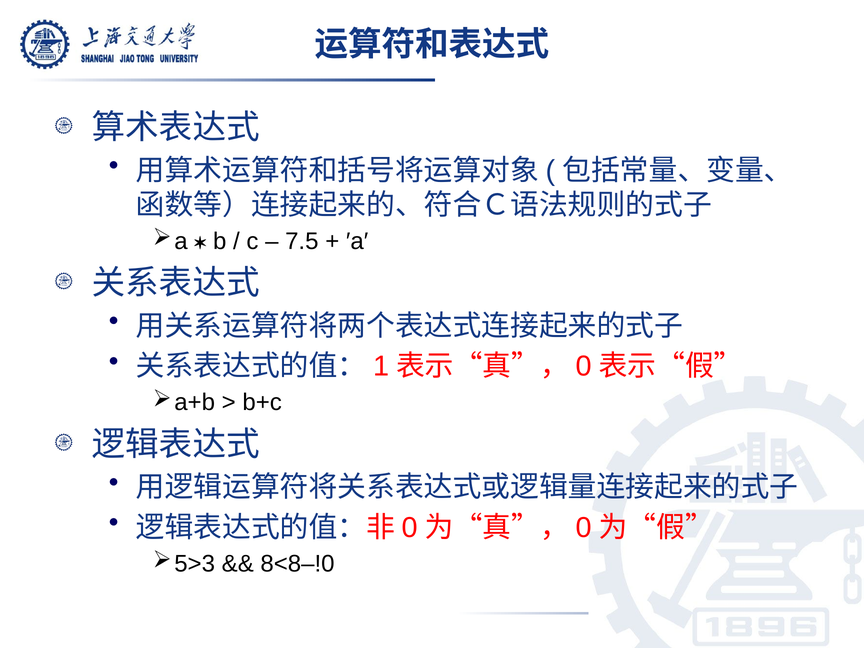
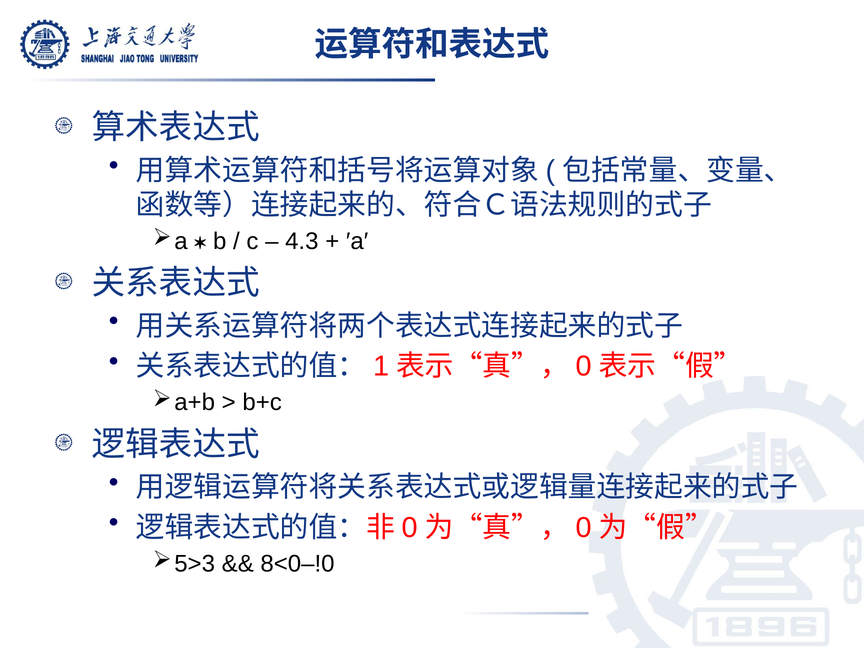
7.5: 7.5 -> 4.3 (302, 241)
8<8–!0: 8<8–!0 -> 8<0–!0 (298, 564)
